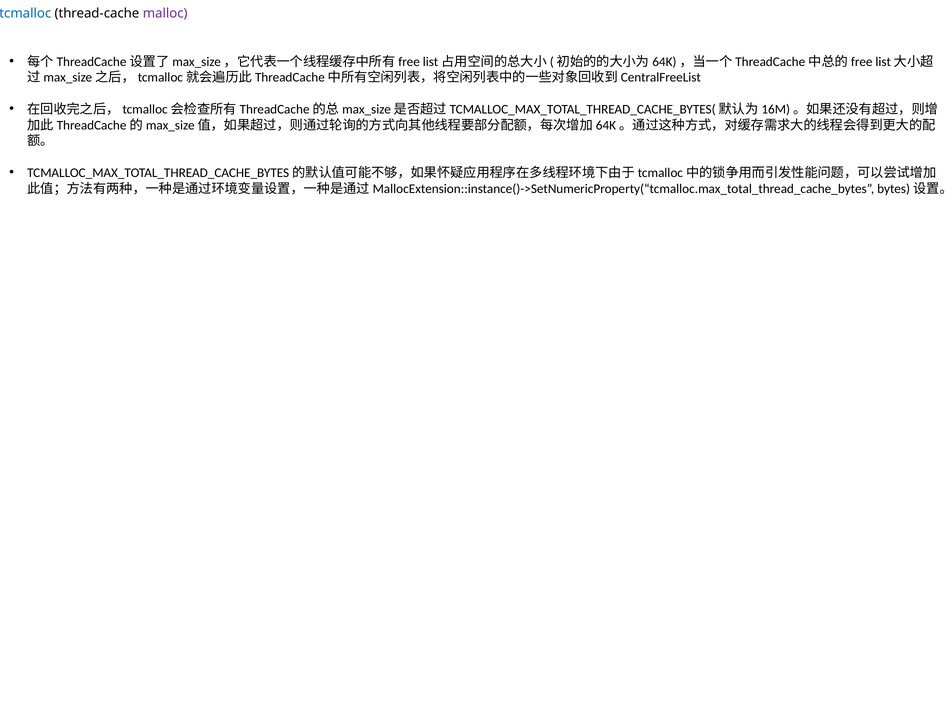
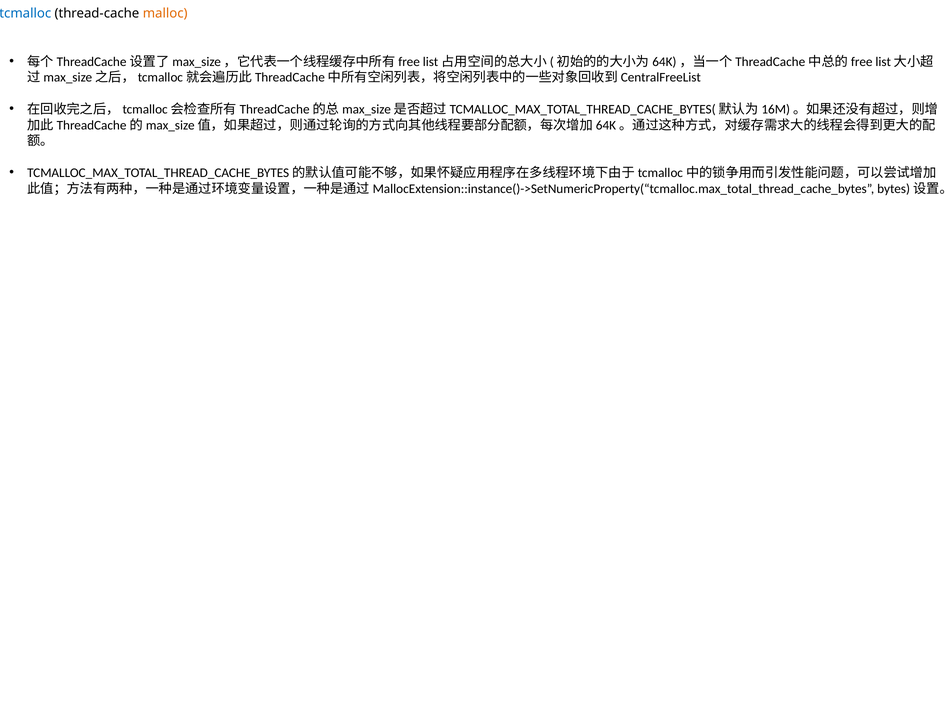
malloc colour: purple -> orange (165, 14)
